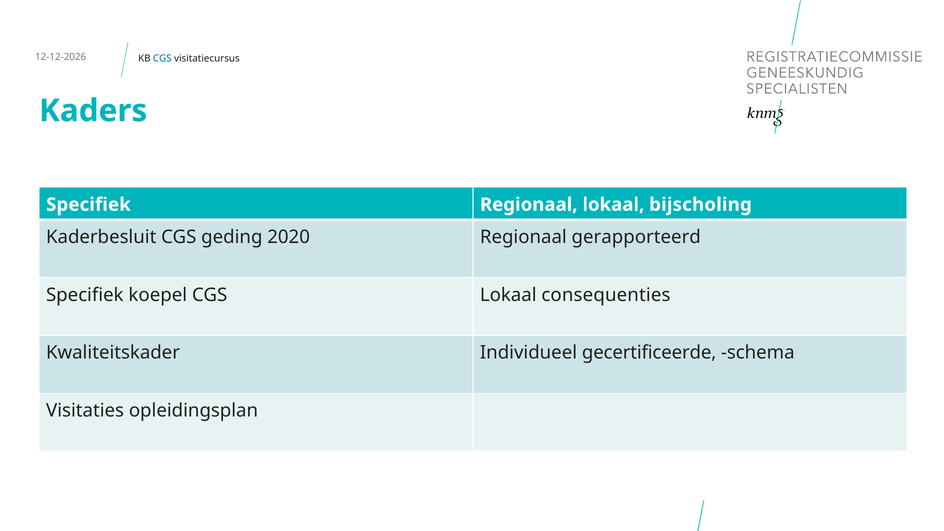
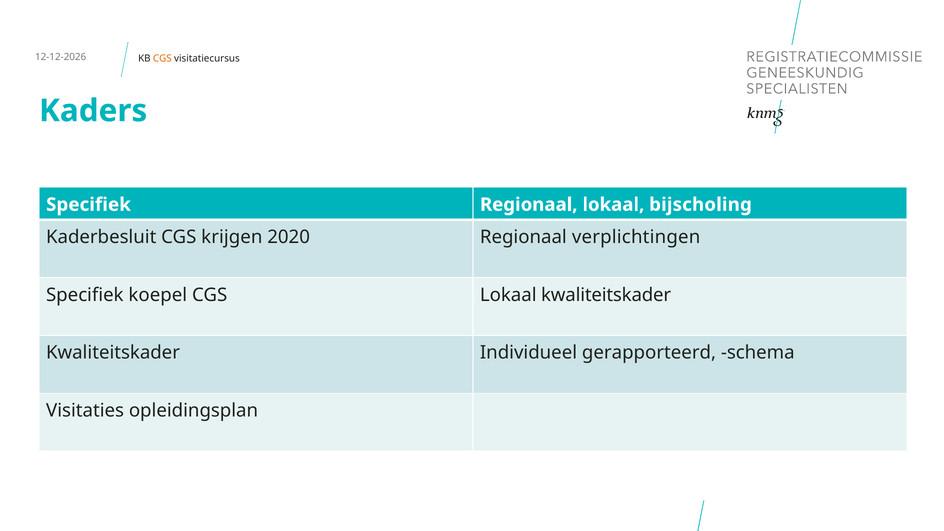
CGS colour: blue -> orange (162, 59)
geding: geding -> krijgen (232, 237)
gerapporteerd: gerapporteerd -> verplichtingen (636, 237)
Lokaal consequenties: consequenties -> kwaliteitskader (606, 295)
gecertificeerde: gecertificeerde -> gerapporteerd (649, 353)
